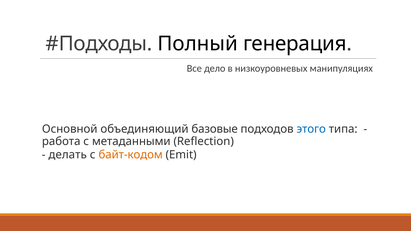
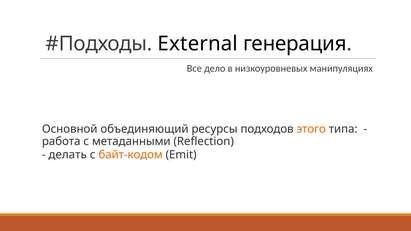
Полный: Полный -> External (198, 44)
базовые: базовые -> ресурсы (215, 129)
этого colour: blue -> orange (311, 129)
